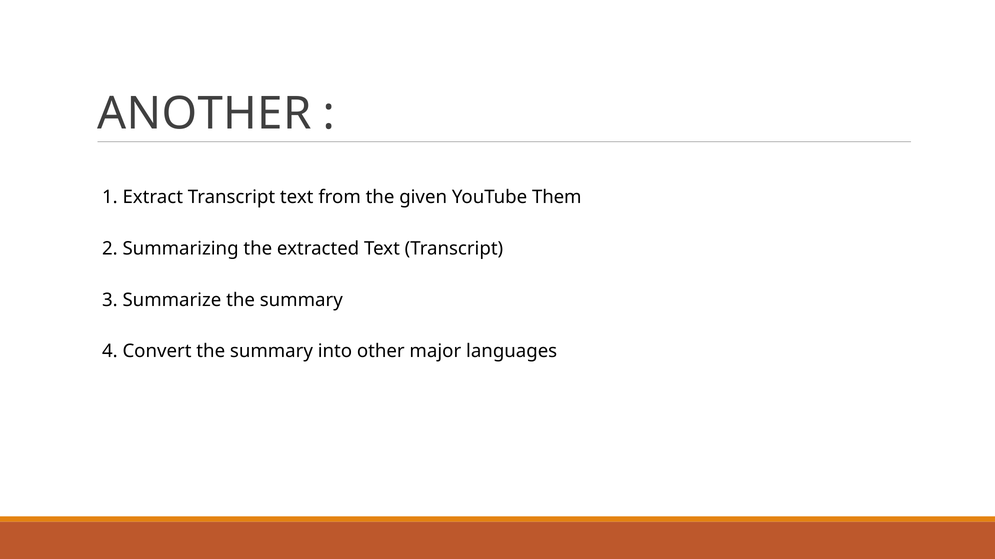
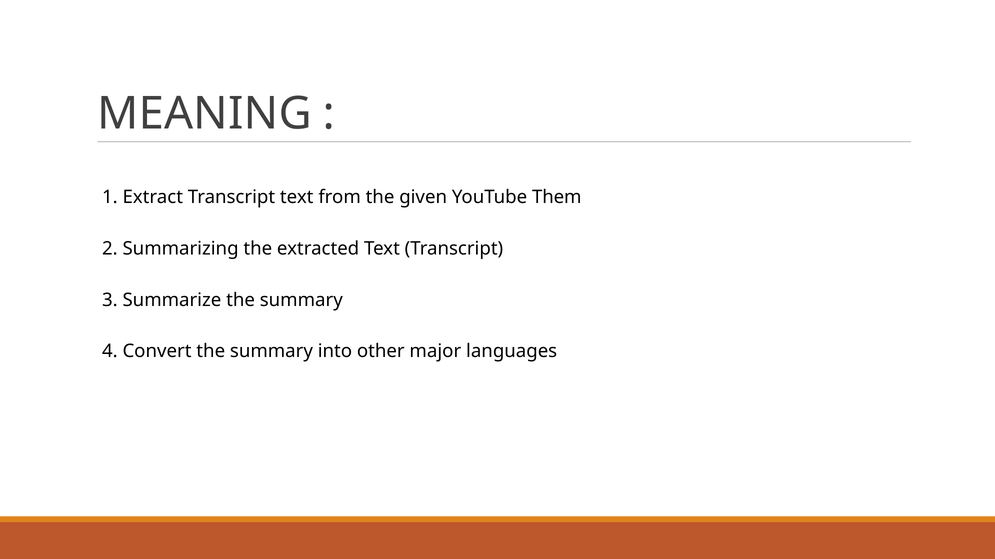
ANOTHER: ANOTHER -> MEANING (204, 114)
